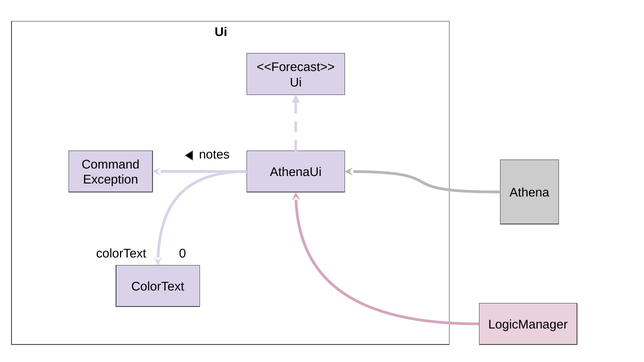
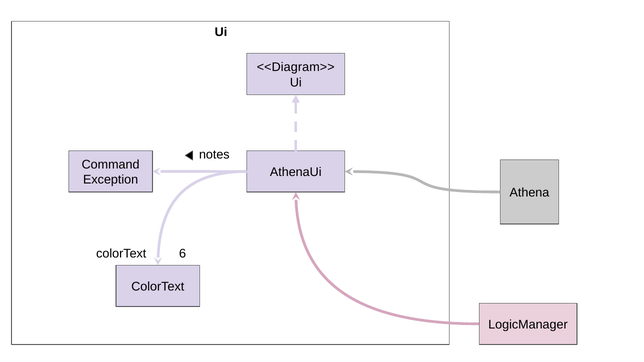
<<Forecast>>: <<Forecast>> -> <<Diagram>> (296, 67)
0: 0 -> 6 (182, 254)
